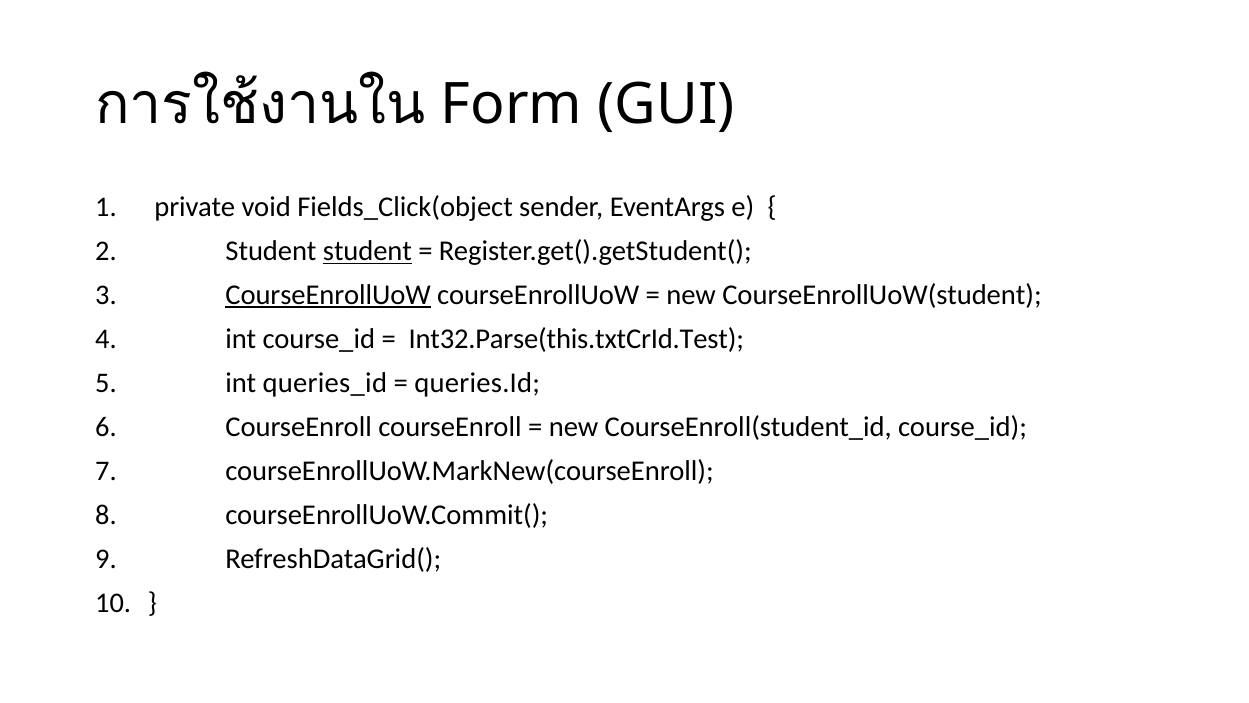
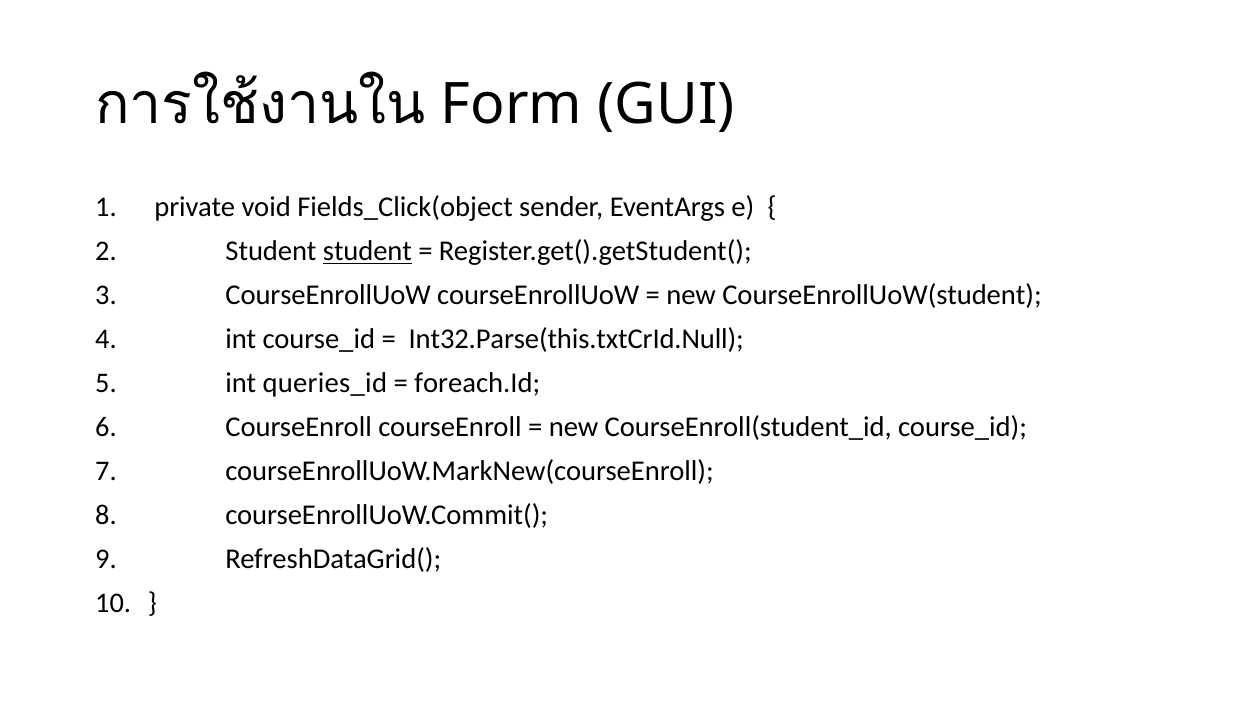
CourseEnrollUoW underline: present -> none (328, 295)
Int32.Parse(this.txtCrId.Test: Int32.Parse(this.txtCrId.Test -> Int32.Parse(this.txtCrId.Null (576, 339)
queries.Id: queries.Id -> foreach.Id (477, 383)
